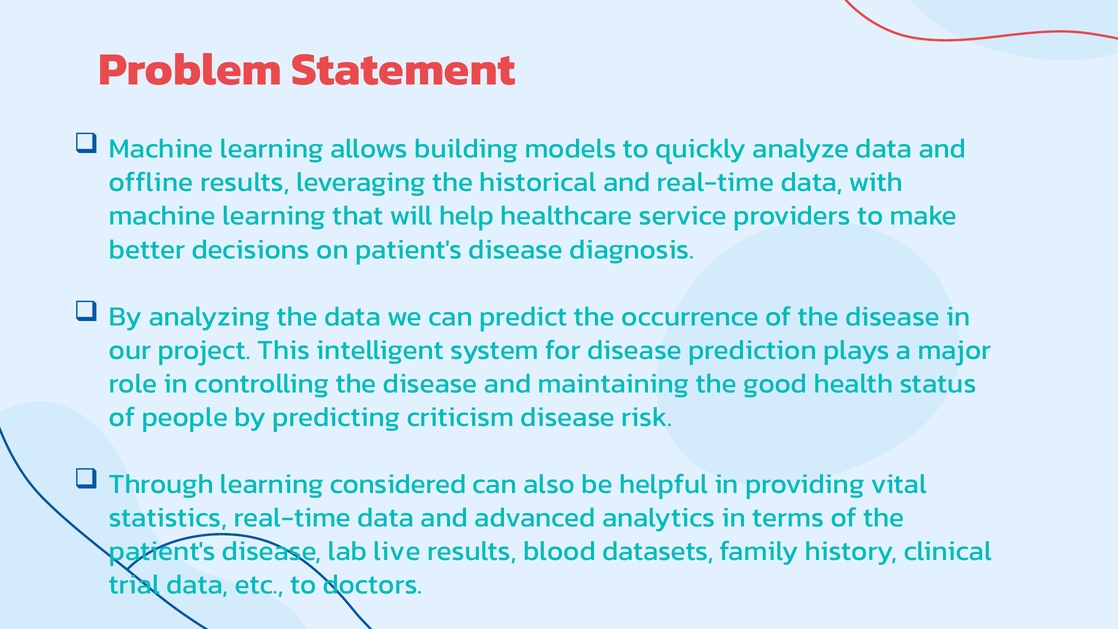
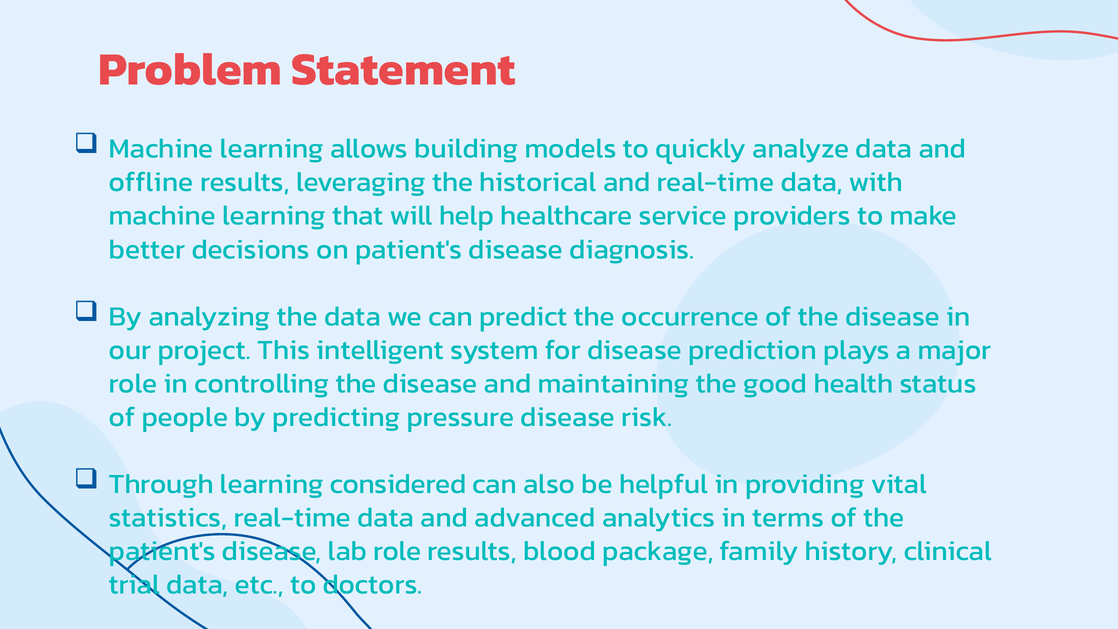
criticism: criticism -> pressure (460, 417)
lab live: live -> role (397, 551)
datasets: datasets -> package (658, 551)
